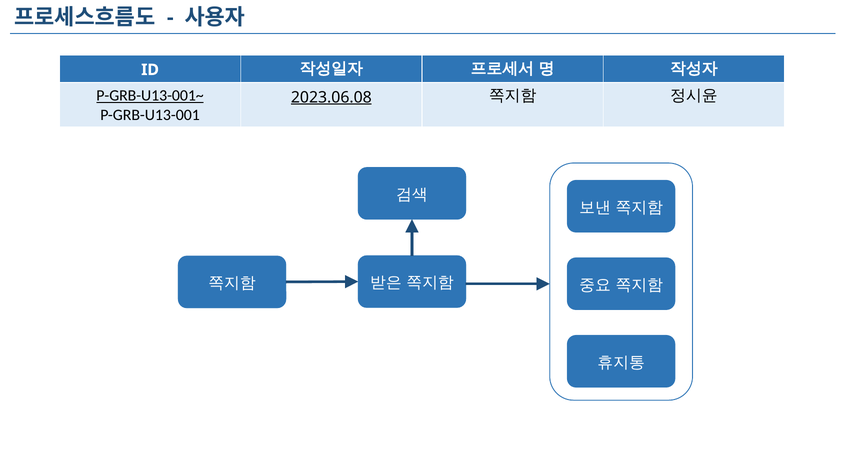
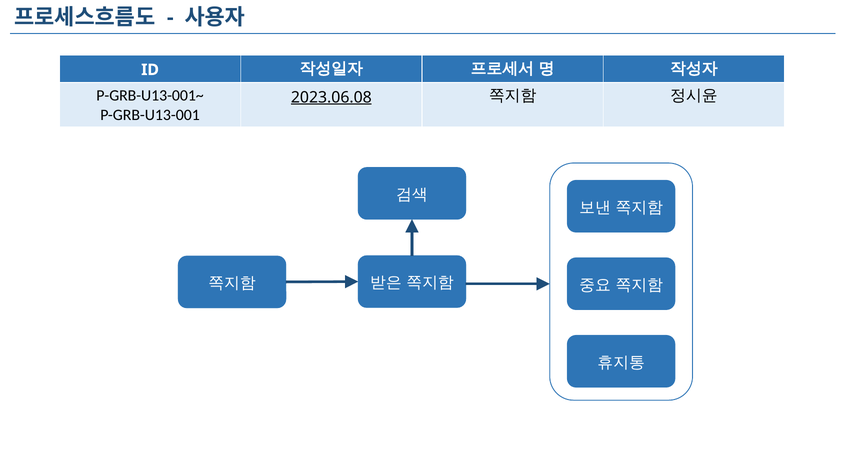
P-GRB-U13-001~ underline: present -> none (150, 95)
